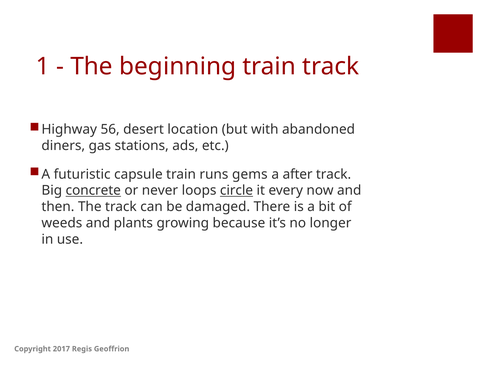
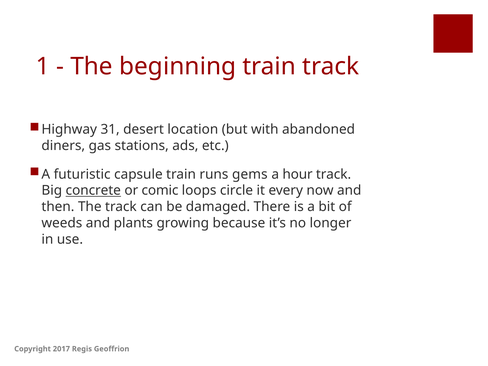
56: 56 -> 31 (110, 129)
after: after -> hour (298, 174)
never: never -> comic (160, 190)
circle underline: present -> none (237, 190)
